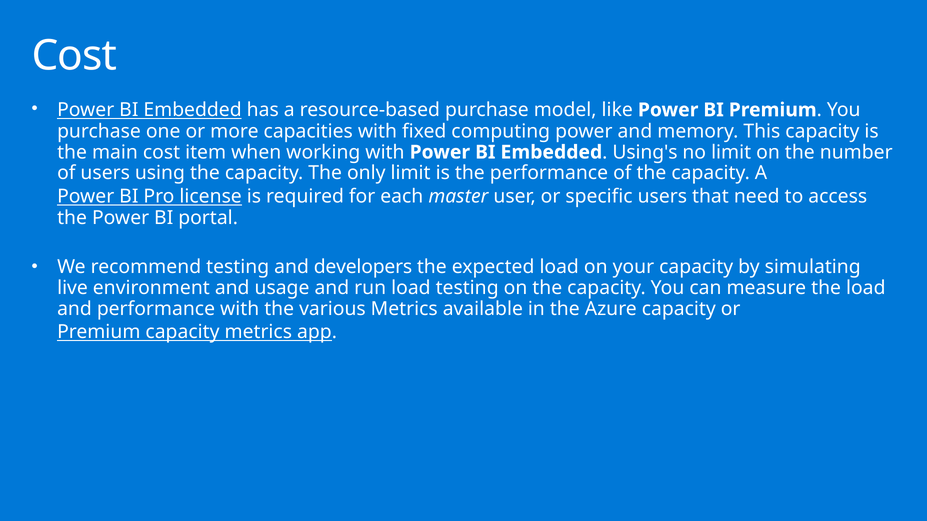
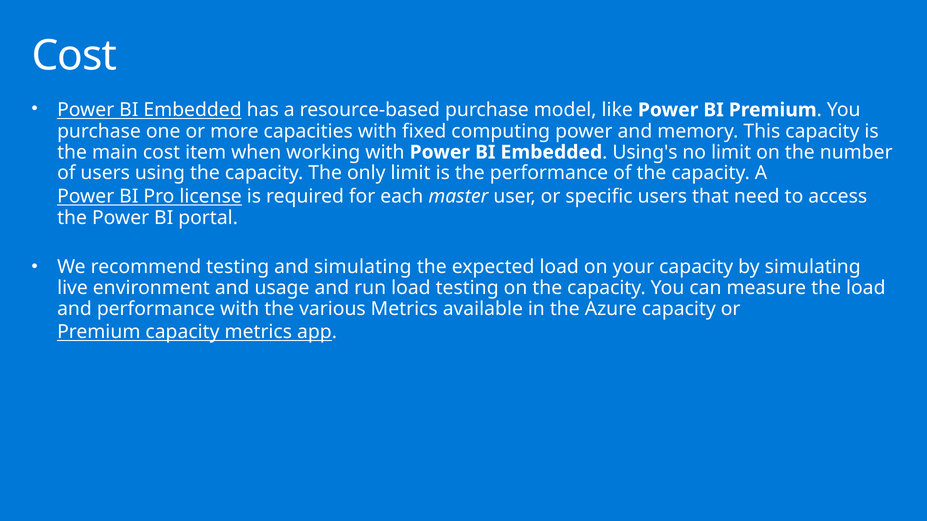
and developers: developers -> simulating (363, 267)
